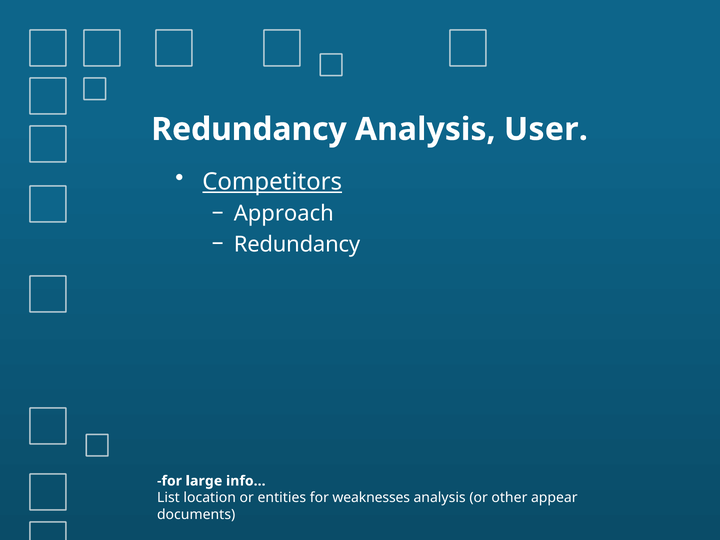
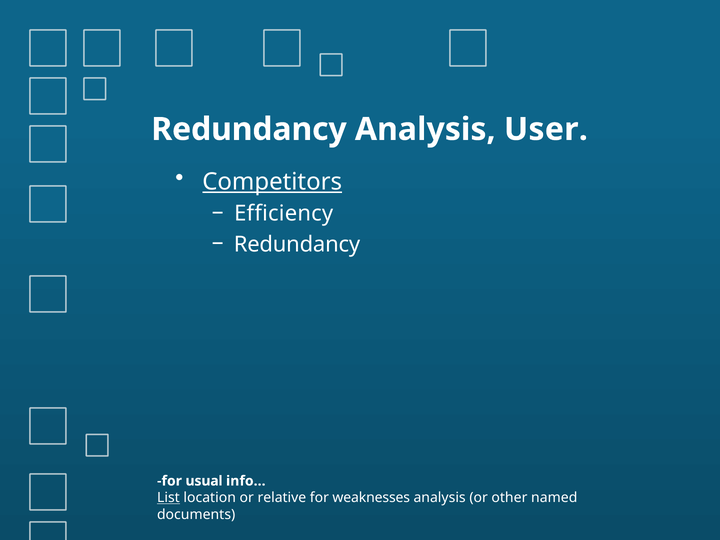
Approach: Approach -> Efficiency (284, 214)
large: large -> usual (204, 481)
List underline: none -> present (168, 498)
entities: entities -> relative (282, 498)
appear: appear -> named (554, 498)
